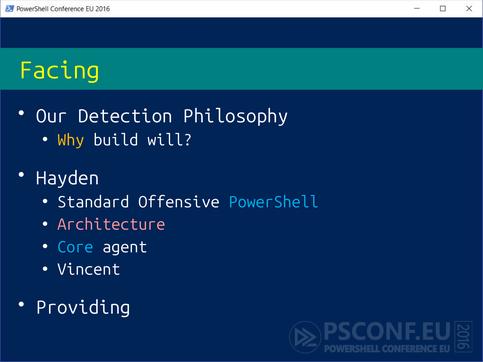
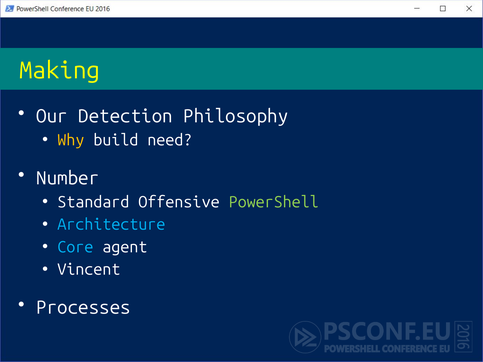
Facing: Facing -> Making (60, 71)
will: will -> need (170, 140)
Hayden: Hayden -> Number (68, 178)
PowerShell colour: light blue -> light green (274, 202)
Architecture colour: pink -> light blue (111, 225)
Providing: Providing -> Processes (83, 308)
